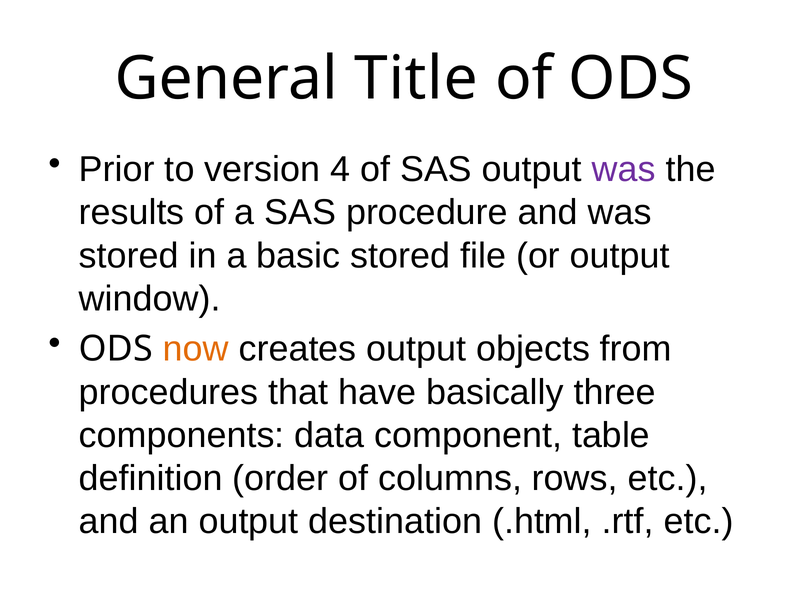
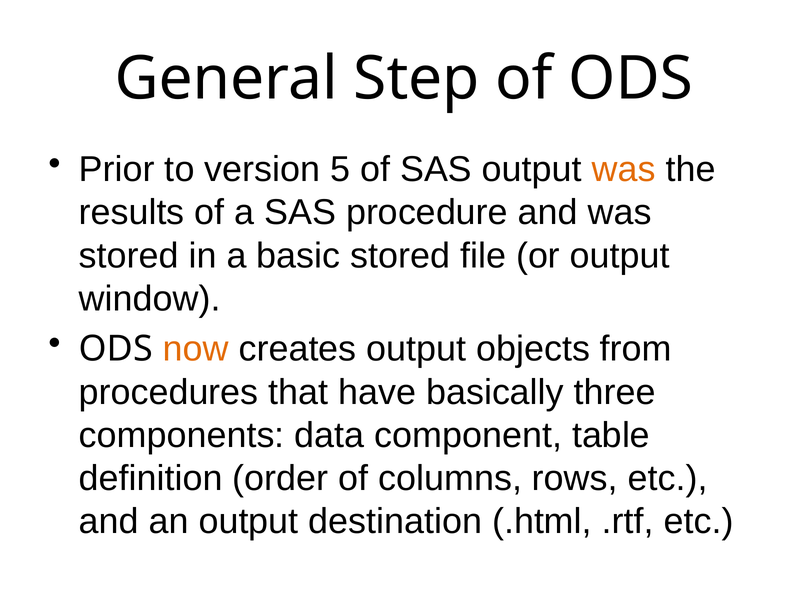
Title: Title -> Step (416, 79)
4: 4 -> 5 (340, 170)
was colour: purple -> orange (624, 170)
